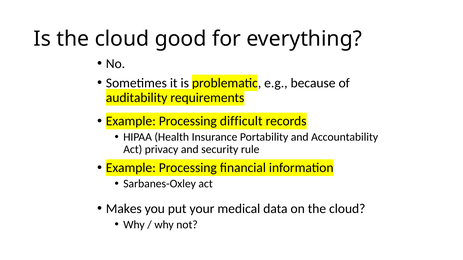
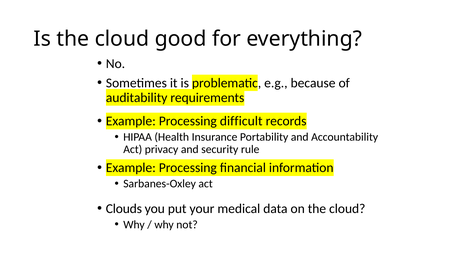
Makes: Makes -> Clouds (124, 209)
